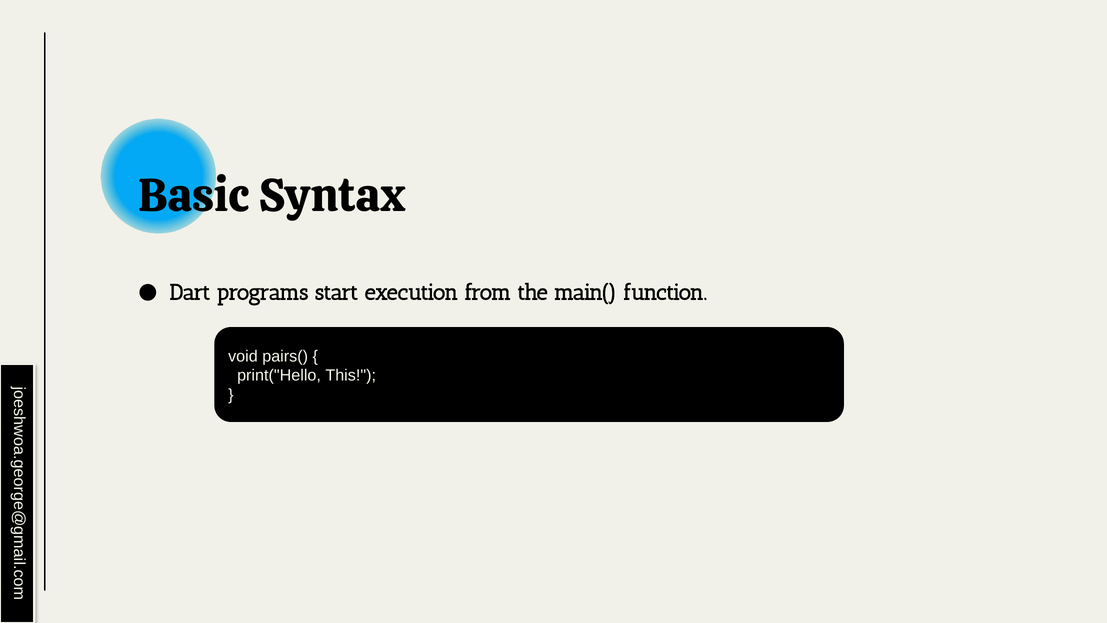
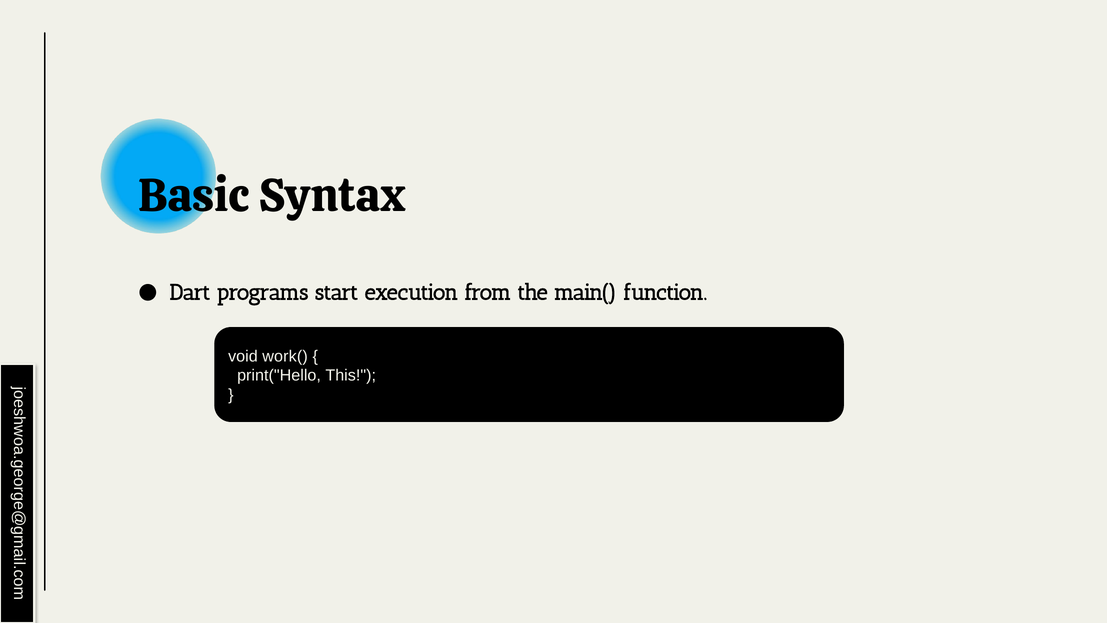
pairs(: pairs( -> work( (285, 356)
